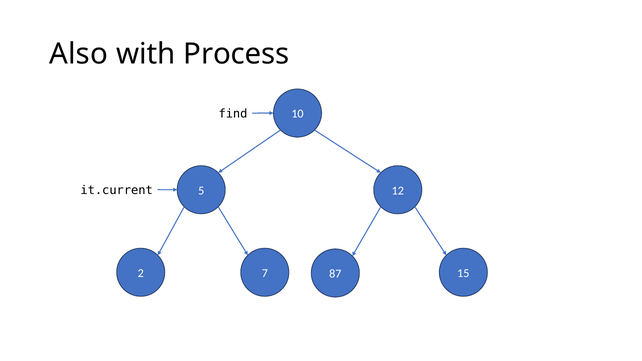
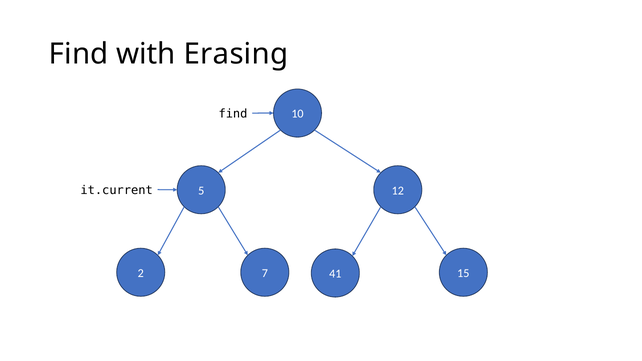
Also: Also -> Find (79, 54)
Process: Process -> Erasing (236, 54)
87: 87 -> 41 (335, 274)
